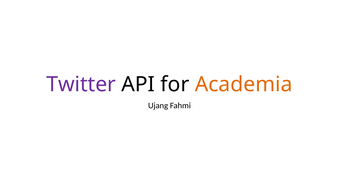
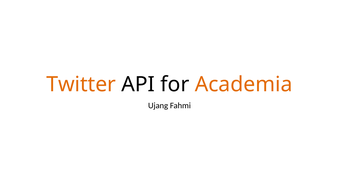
Twitter colour: purple -> orange (81, 85)
